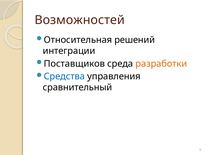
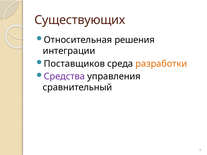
Возможностей: Возможностей -> Существующих (80, 20)
решений: решений -> решения (135, 40)
Средства colour: blue -> purple (64, 77)
